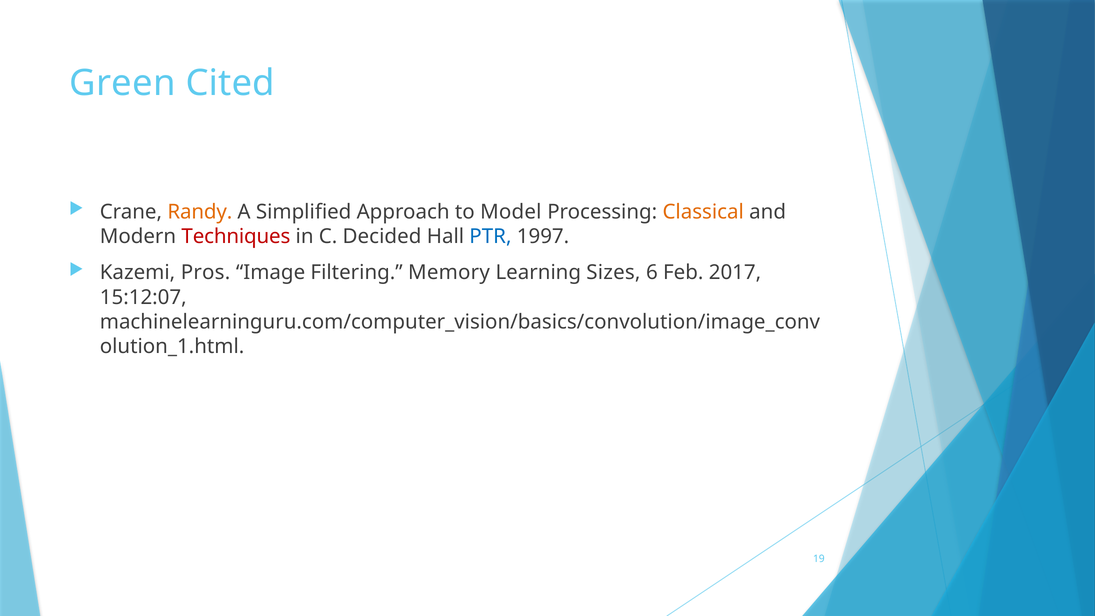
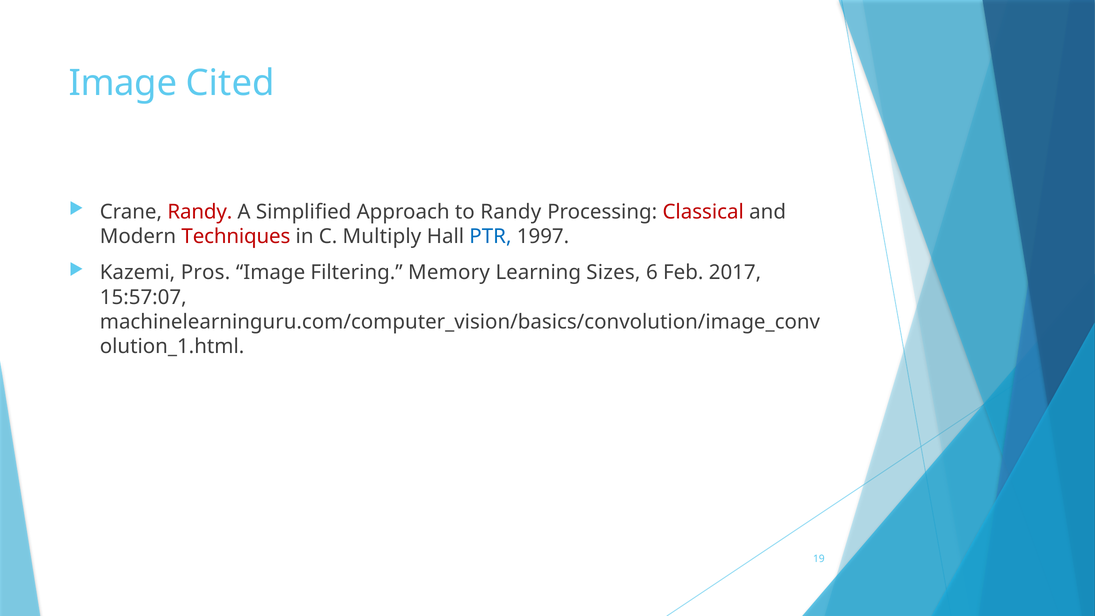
Green: Green -> Image (123, 83)
Randy colour: orange -> red (200, 212)
to Model: Model -> Randy (511, 212)
Classical colour: orange -> red (703, 212)
Decided: Decided -> Multiply (382, 237)
15:12:07: 15:12:07 -> 15:57:07 (143, 297)
